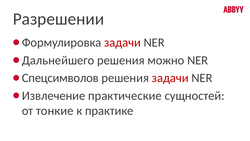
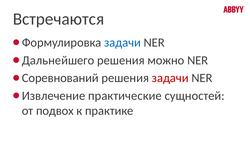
Разрешении: Разрешении -> Встречаются (58, 19)
задачи colour: red -> blue (122, 42)
Спецсимволов: Спецсимволов -> Соревнований (60, 78)
тонкие: тонкие -> подвох (55, 111)
